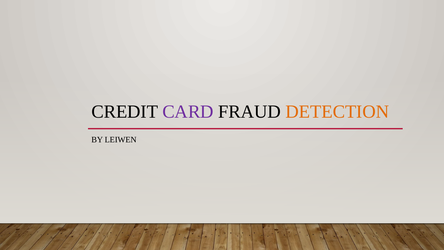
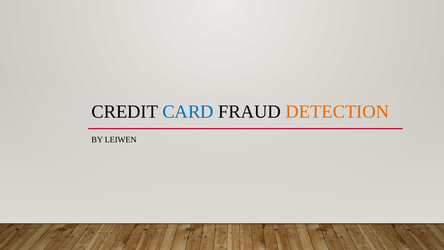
CARD colour: purple -> blue (188, 112)
